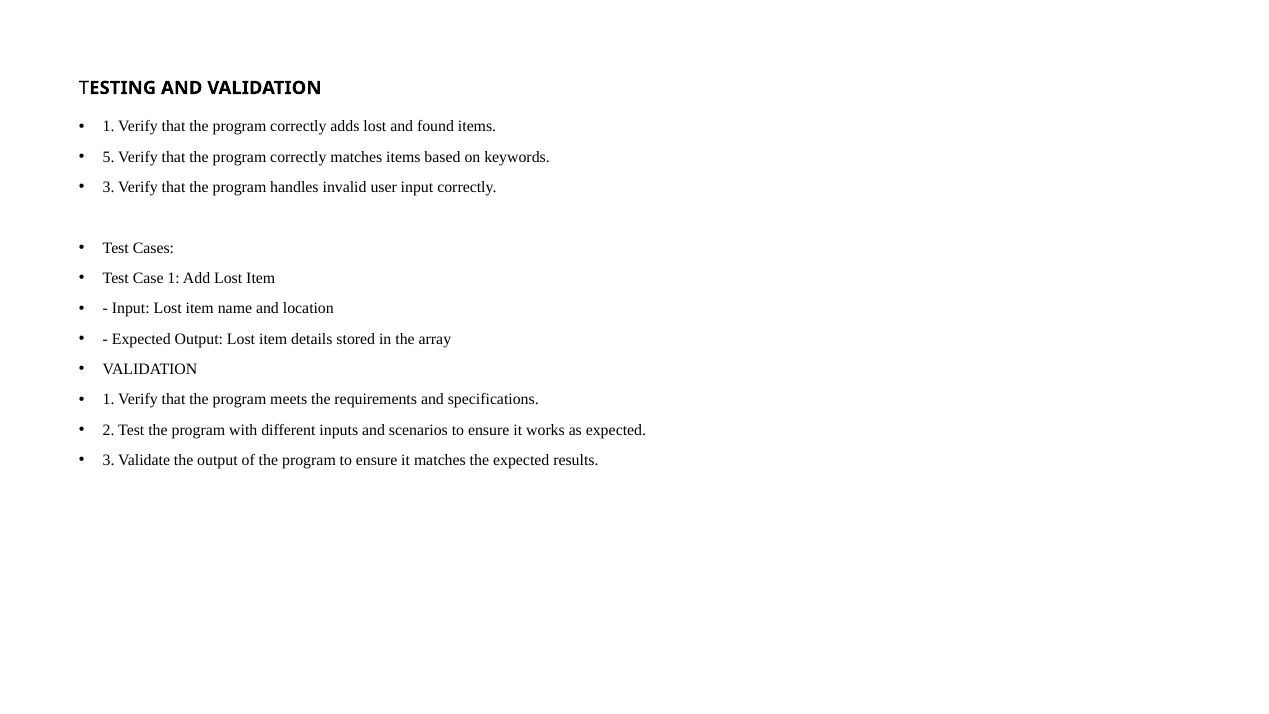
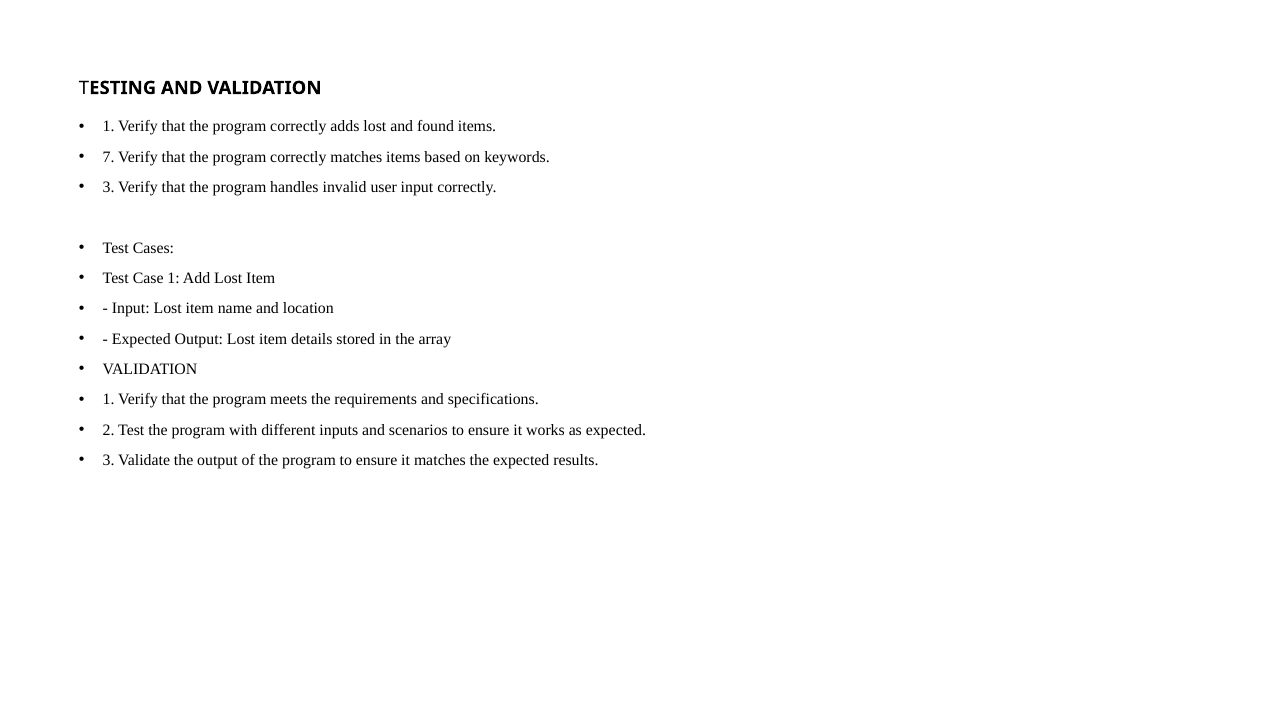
5: 5 -> 7 (109, 157)
